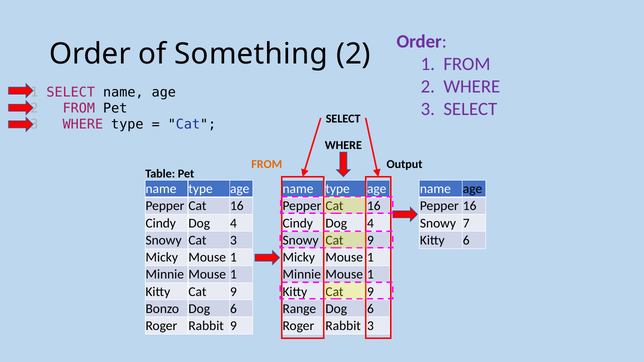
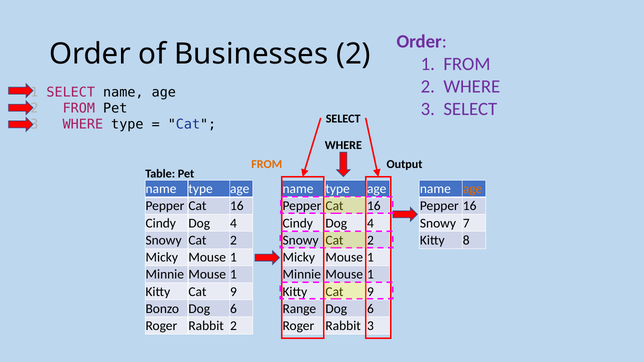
Something: Something -> Businesses (251, 54)
age colour: black -> orange (473, 189)
3: 3 -> 2 (233, 240)
9: 9 -> 2 (370, 240)
Kitty 6: 6 -> 8 (466, 240)
Rabbit 9: 9 -> 2 (233, 326)
